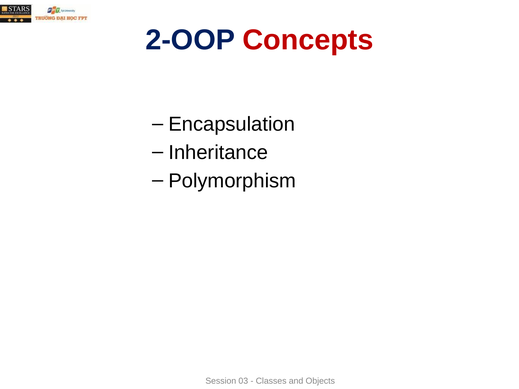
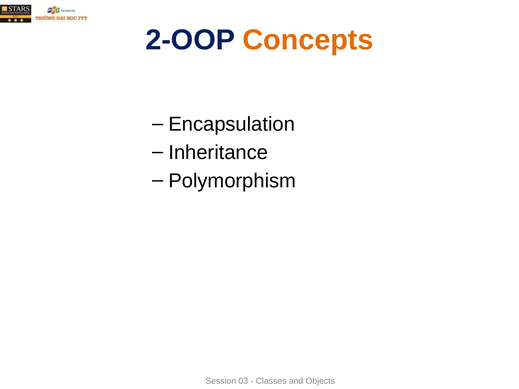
Concepts colour: red -> orange (308, 40)
